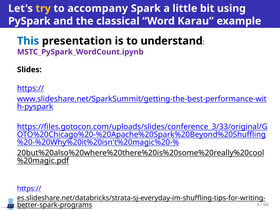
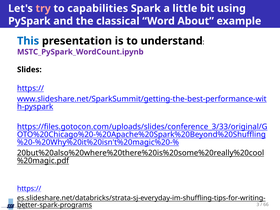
try colour: yellow -> pink (43, 8)
accompany: accompany -> capabilities (98, 8)
Karau: Karau -> About (196, 21)
